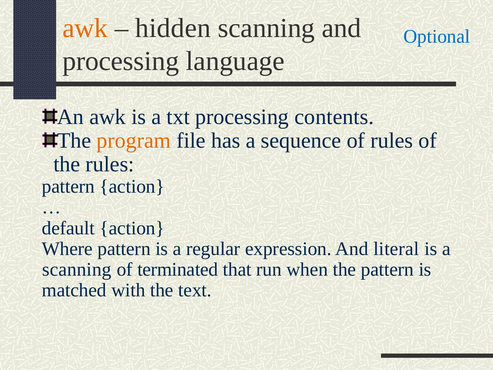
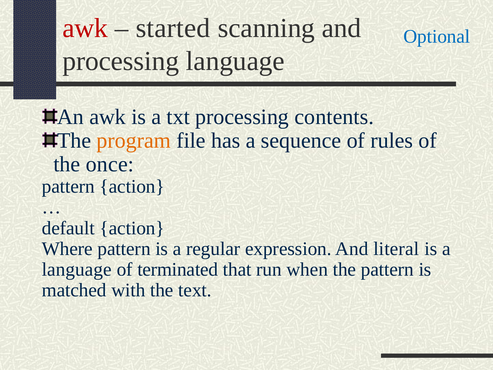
awk colour: orange -> red (85, 28)
hidden: hidden -> started (173, 28)
the rules: rules -> once (110, 164)
scanning: scanning -> language (77, 269)
